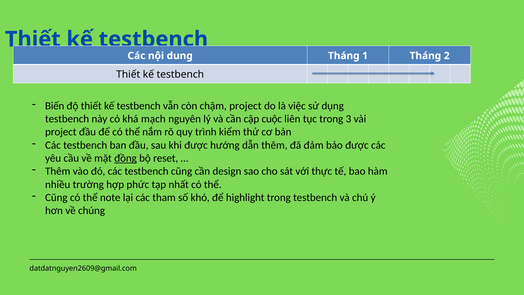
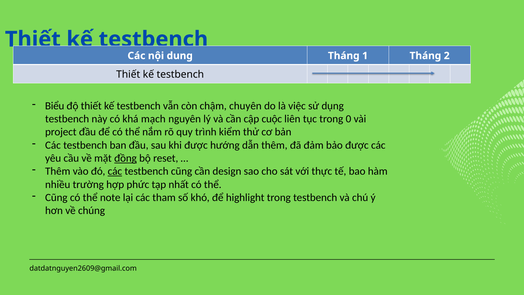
Biến: Biến -> Biểu (55, 106)
chậm project: project -> chuyên (245, 106)
3: 3 -> 0 (348, 119)
các underline: none -> present (115, 171)
